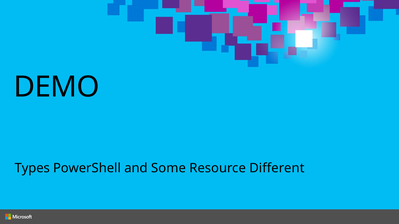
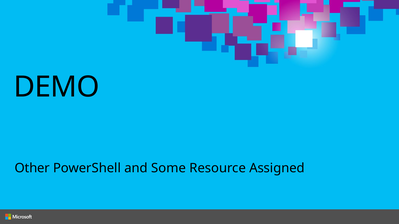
Types: Types -> Other (32, 168)
Different: Different -> Assigned (277, 168)
